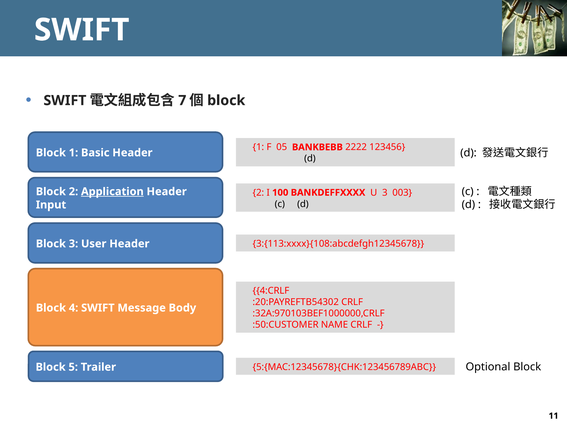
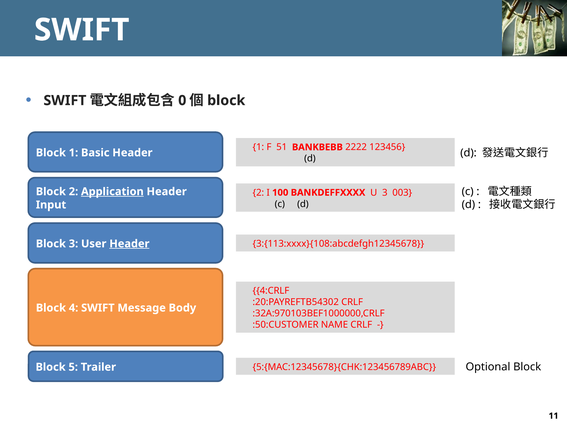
7: 7 -> 0 (182, 101)
05: 05 -> 51 (282, 147)
Header underline: none -> present (129, 244)
